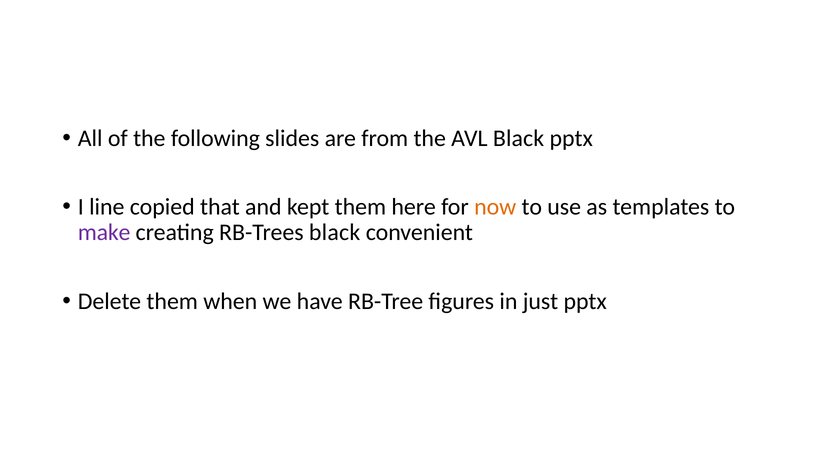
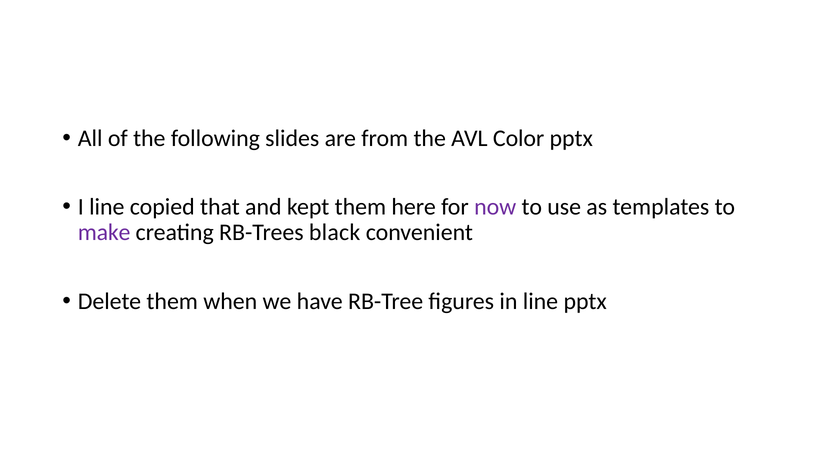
AVL Black: Black -> Color (519, 138)
now colour: orange -> purple (495, 207)
in just: just -> line (540, 302)
